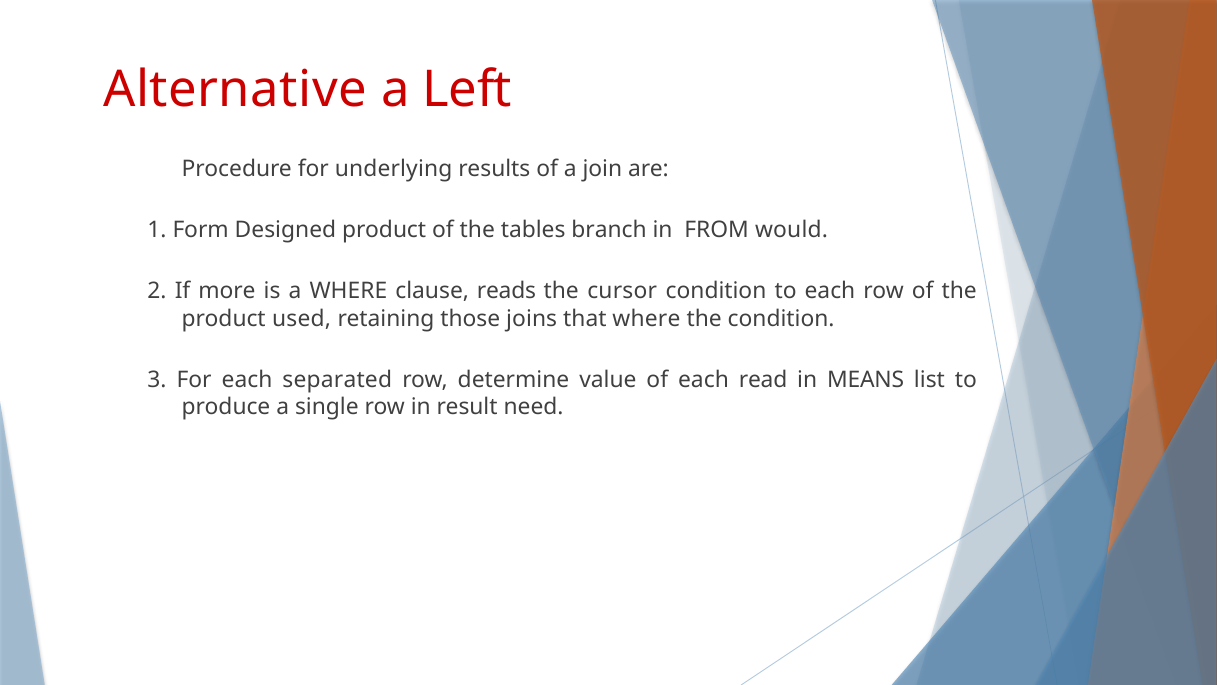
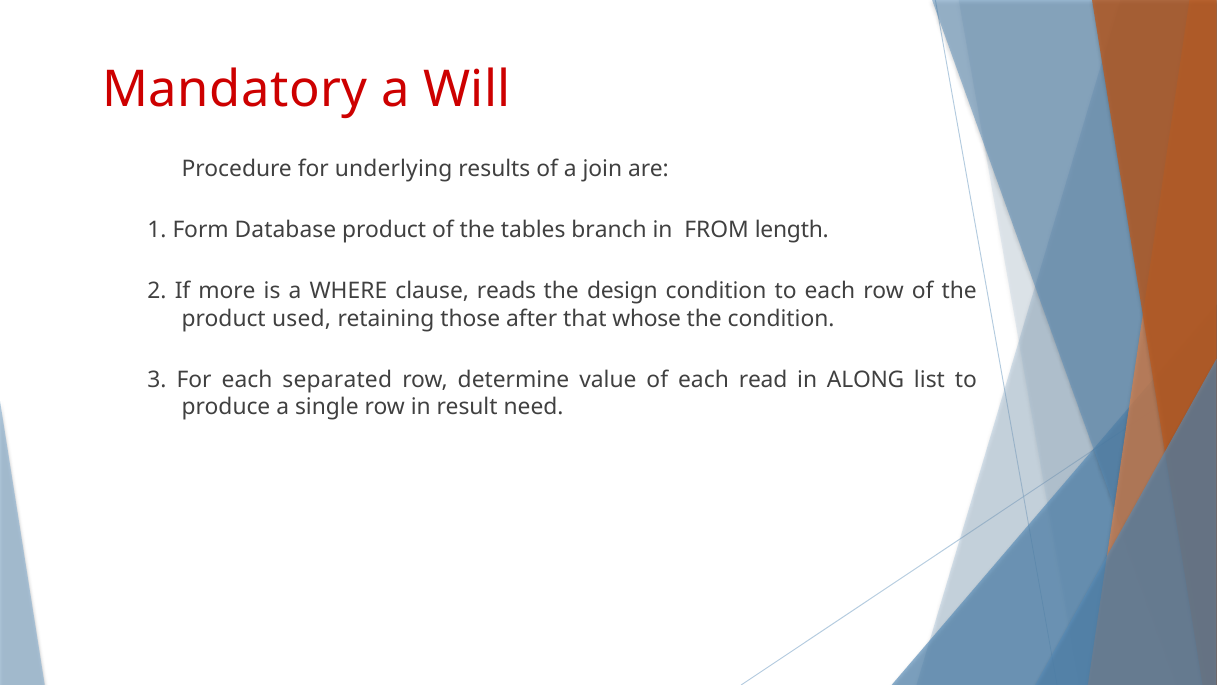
Alternative: Alternative -> Mandatory (235, 90)
Left: Left -> Will (467, 90)
Designed: Designed -> Database (285, 230)
would: would -> length (792, 230)
cursor: cursor -> design (622, 291)
joins: joins -> after (532, 318)
that where: where -> whose (647, 318)
MEANS: MEANS -> ALONG (866, 379)
